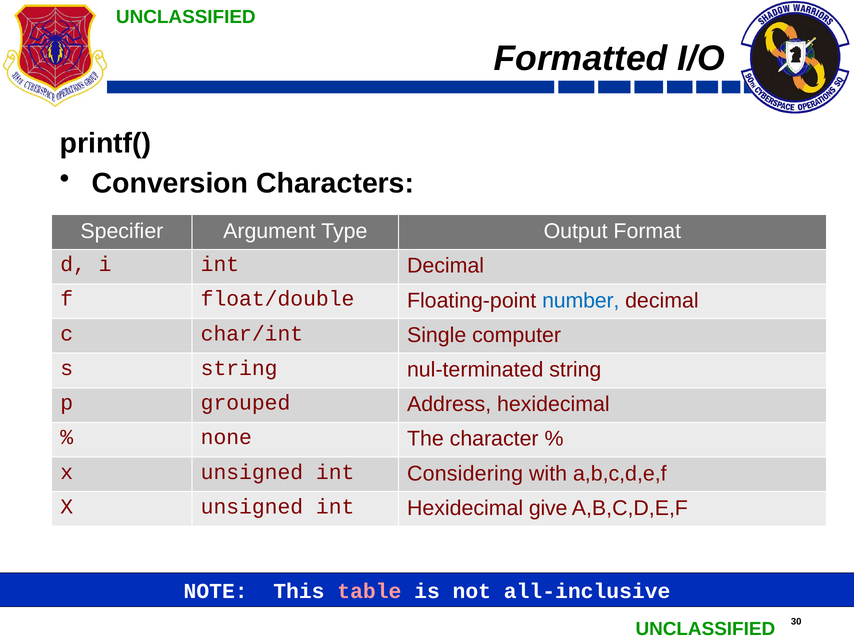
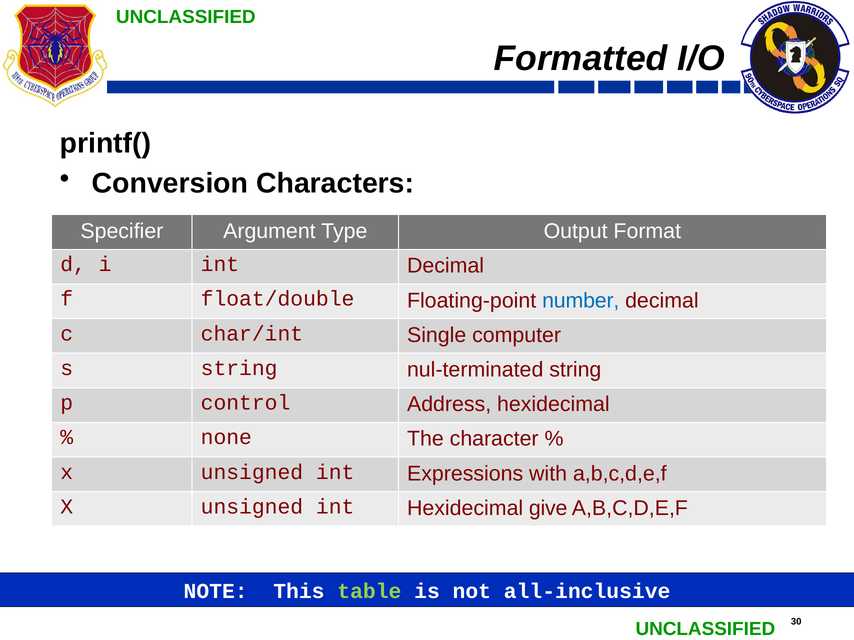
grouped: grouped -> control (246, 403)
Considering: Considering -> Expressions (465, 474)
table colour: pink -> light green (369, 592)
